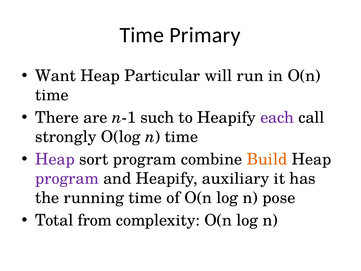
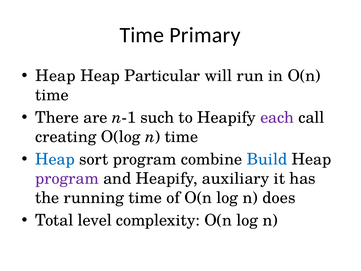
Want: Want -> Heap (55, 76)
strongly: strongly -> creating (66, 137)
Heap colour: purple -> blue (55, 159)
Build colour: orange -> blue (267, 159)
pose: pose -> does (279, 198)
from: from -> level (95, 220)
